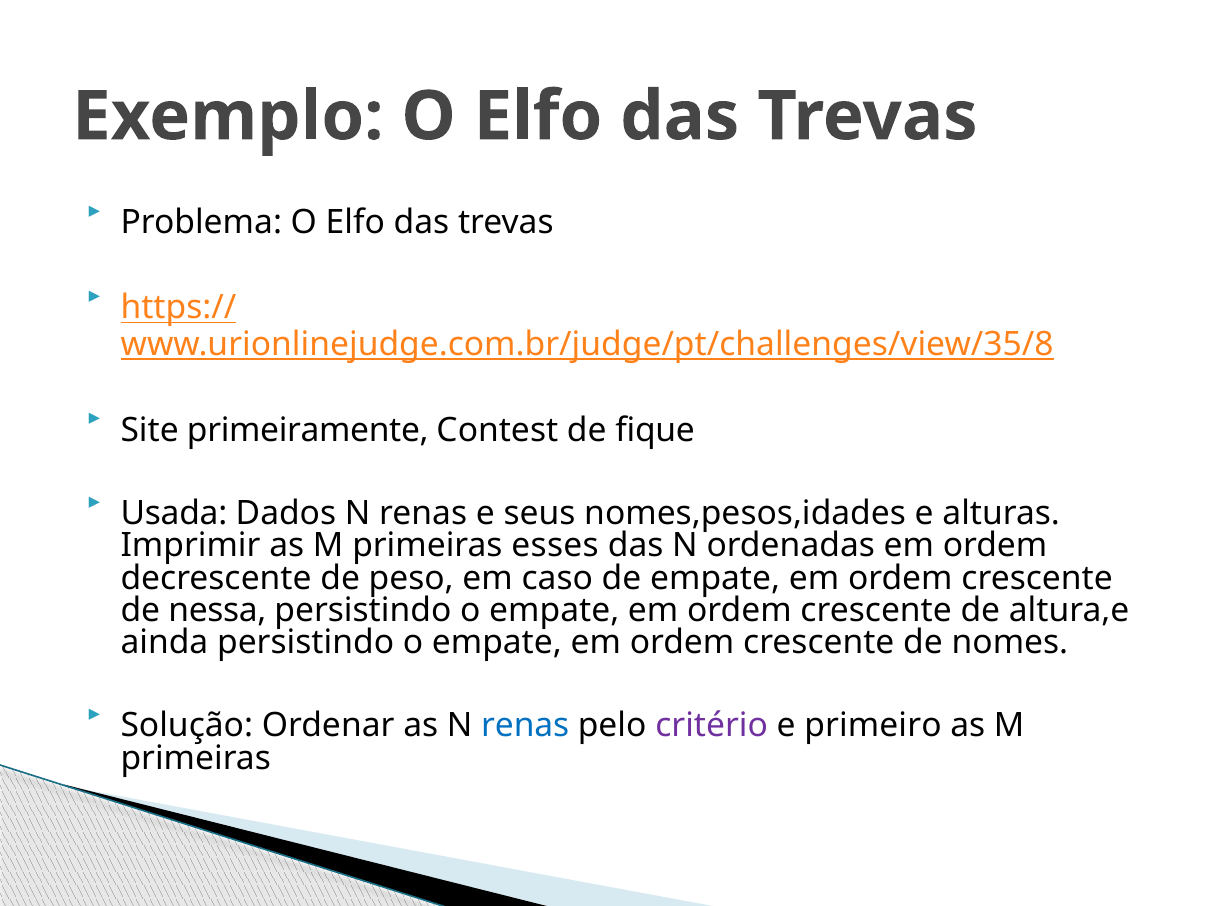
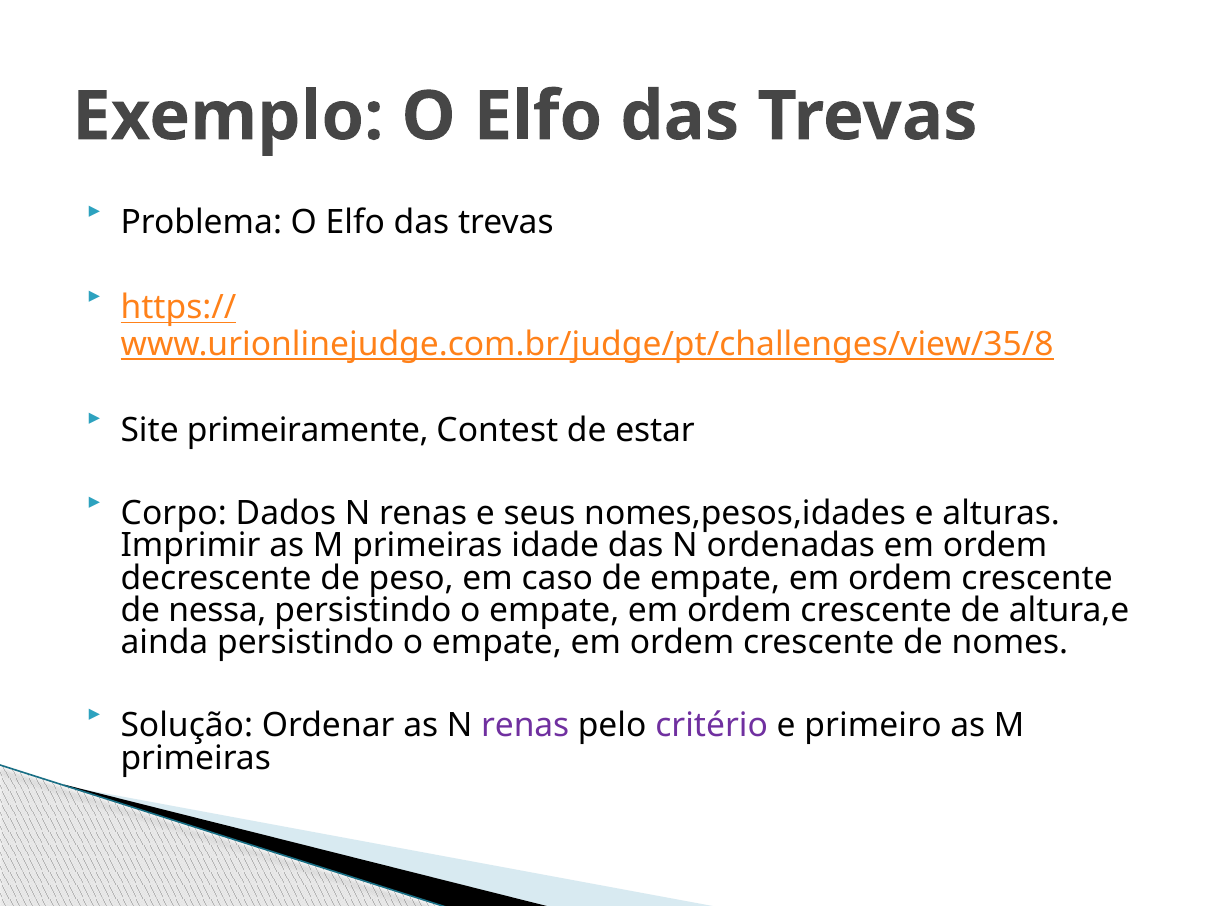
fique: fique -> estar (655, 430)
Usada: Usada -> Corpo (174, 514)
esses: esses -> idade (555, 546)
renas colour: blue -> purple (525, 726)
